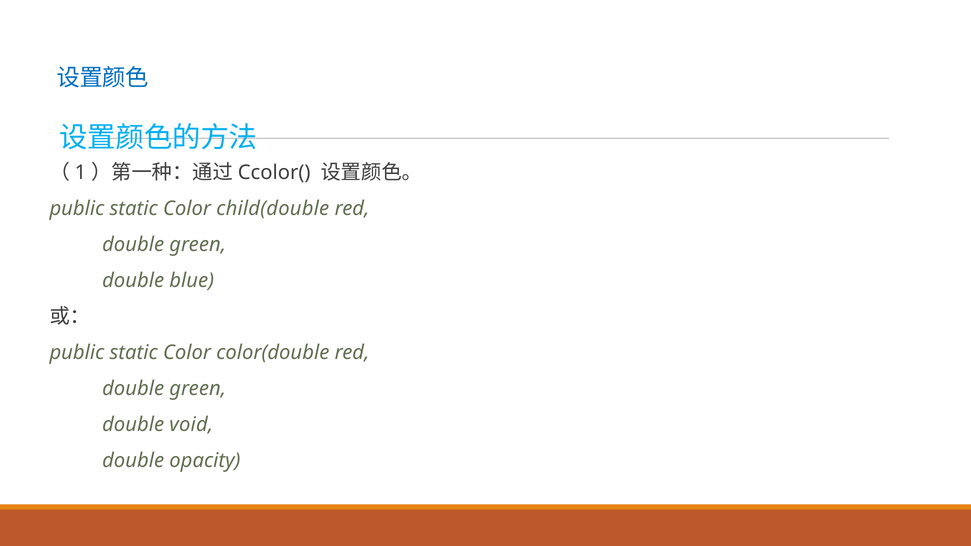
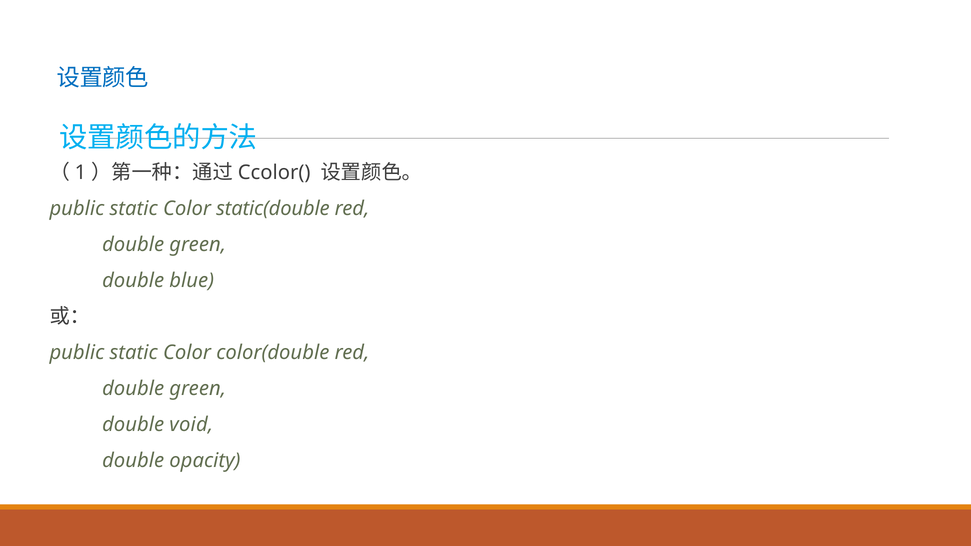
child(double: child(double -> static(double (273, 209)
